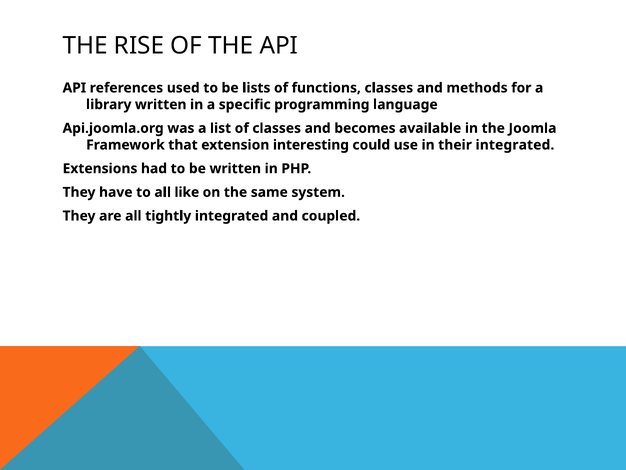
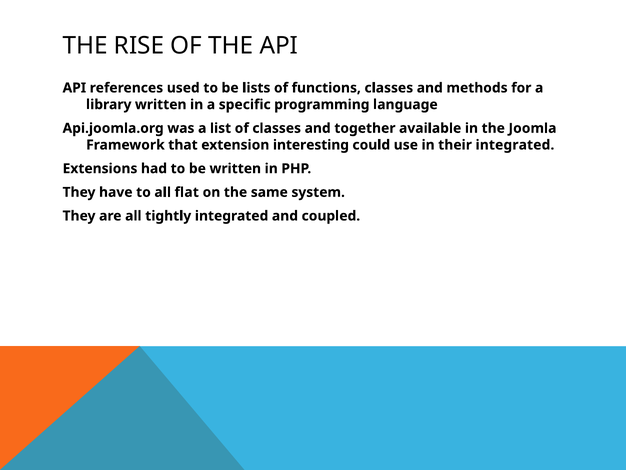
becomes: becomes -> together (365, 128)
like: like -> flat (187, 192)
